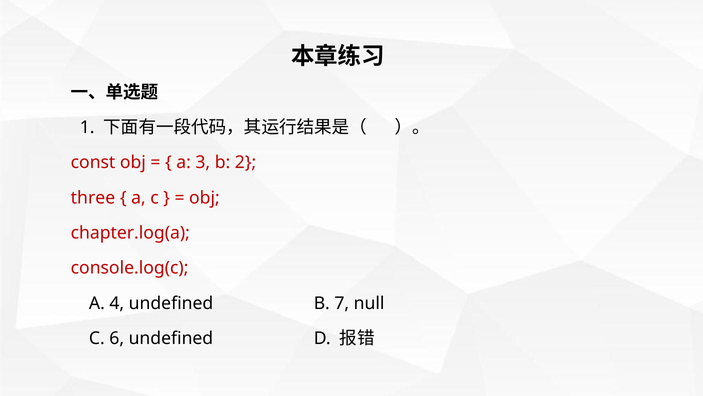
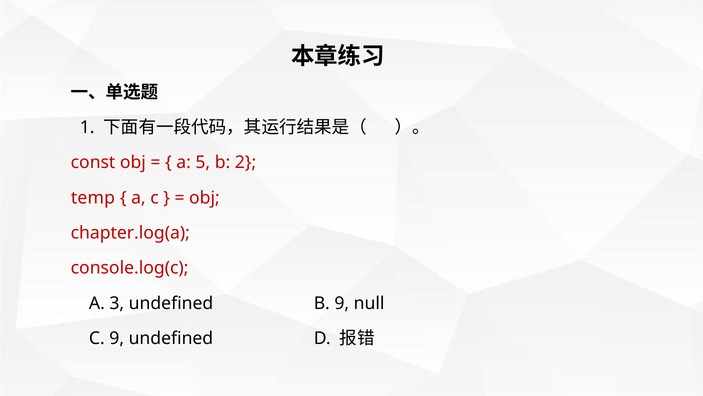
3: 3 -> 5 (203, 162)
three: three -> temp (93, 198)
4: 4 -> 3 (117, 303)
B 7: 7 -> 9 (342, 303)
C 6: 6 -> 9 (117, 338)
